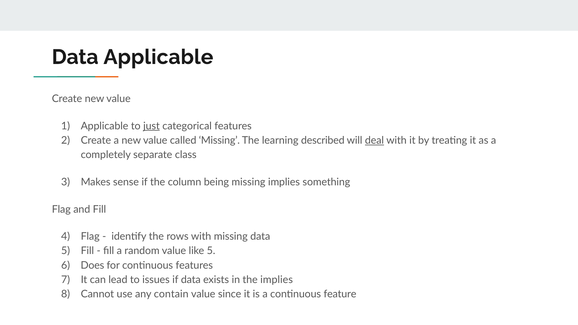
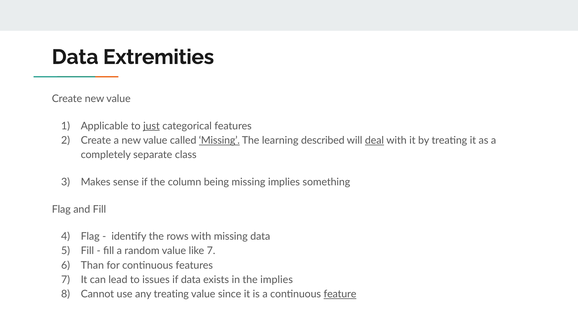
Data Applicable: Applicable -> Extremities (159, 57)
Missing underline: none -> present (219, 140)
like 5: 5 -> 7 (211, 251)
Does: Does -> Than (92, 265)
any contain: contain -> treating (171, 294)
feature underline: none -> present (340, 294)
